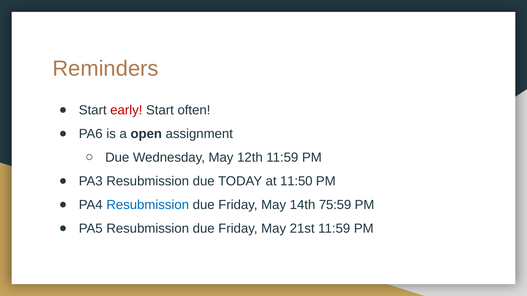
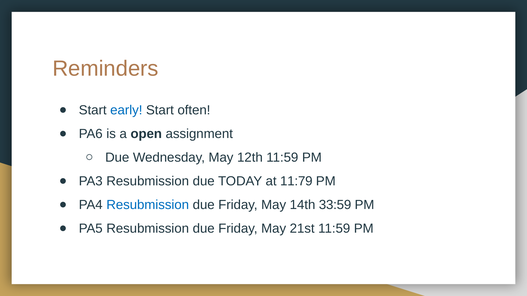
early colour: red -> blue (126, 110)
11:50: 11:50 -> 11:79 (296, 182)
75:59: 75:59 -> 33:59 (335, 205)
